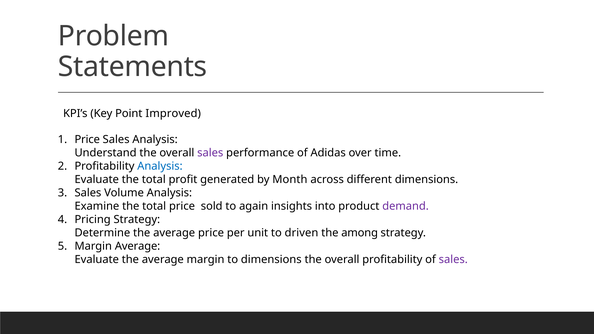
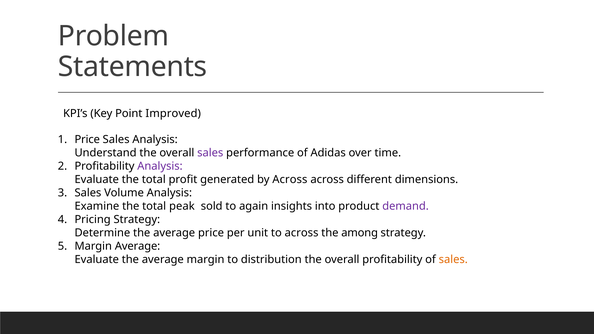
Analysis colour: blue -> purple (160, 166)
by Month: Month -> Across (290, 180)
total price: price -> peak (182, 206)
to driven: driven -> across (302, 233)
to dimensions: dimensions -> distribution (271, 260)
sales colour: purple -> orange (453, 260)
